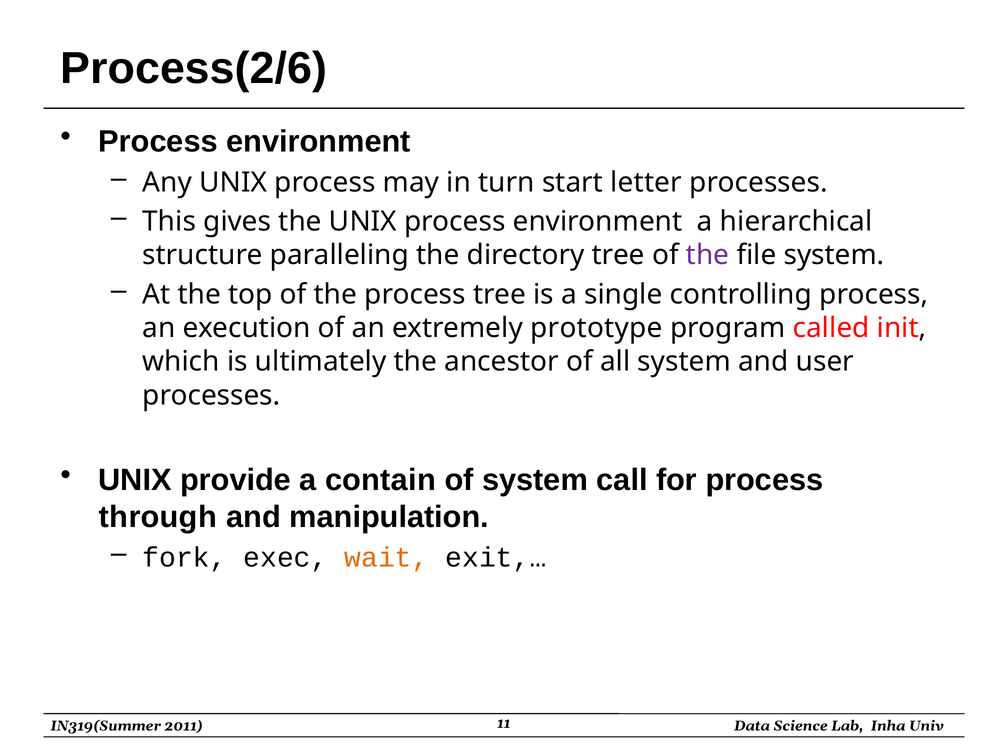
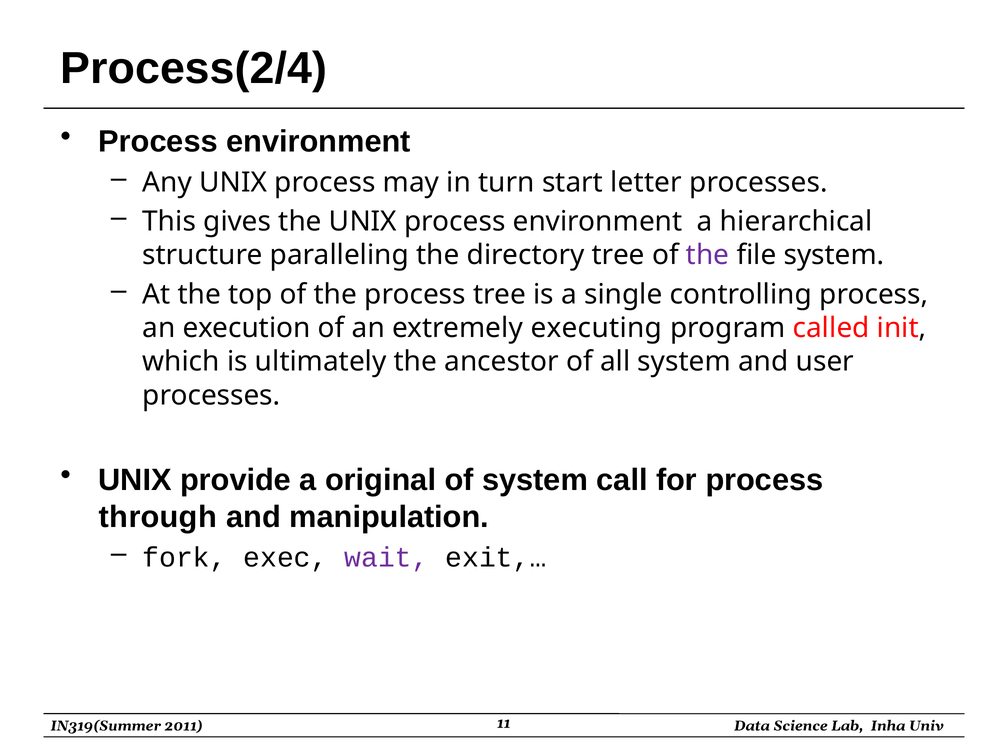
Process(2/6: Process(2/6 -> Process(2/4 (194, 68)
prototype: prototype -> executing (596, 328)
contain: contain -> original (381, 480)
wait colour: orange -> purple (387, 558)
